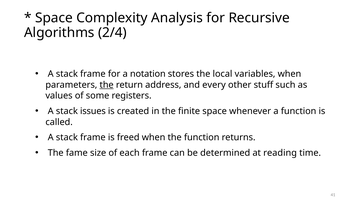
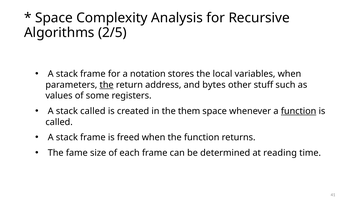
2/4: 2/4 -> 2/5 (112, 33)
every: every -> bytes (214, 85)
stack issues: issues -> called (93, 111)
finite: finite -> them (189, 111)
function underline: none -> present (299, 111)
